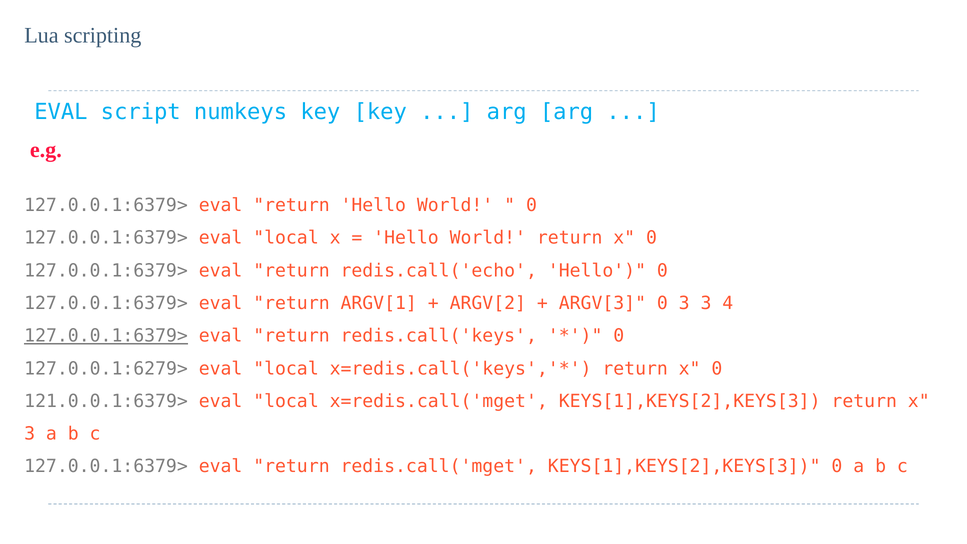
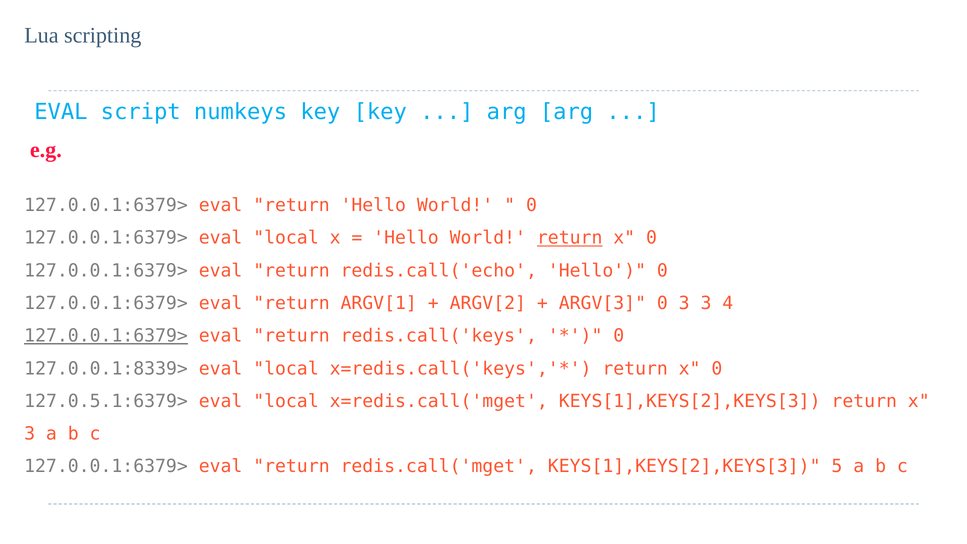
return underline: none -> present (570, 238)
127.0.0.1:6279>: 127.0.0.1:6279> -> 127.0.0.1:8339> (106, 369)
121.0.0.1:6379>: 121.0.0.1:6379> -> 127.0.5.1:6379> (106, 401)
KEYS[1],KEYS[2],KEYS[3 0: 0 -> 5 (837, 466)
